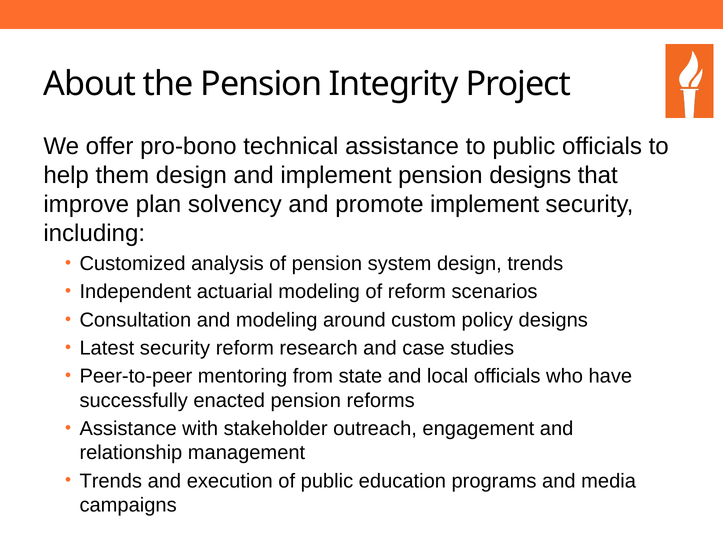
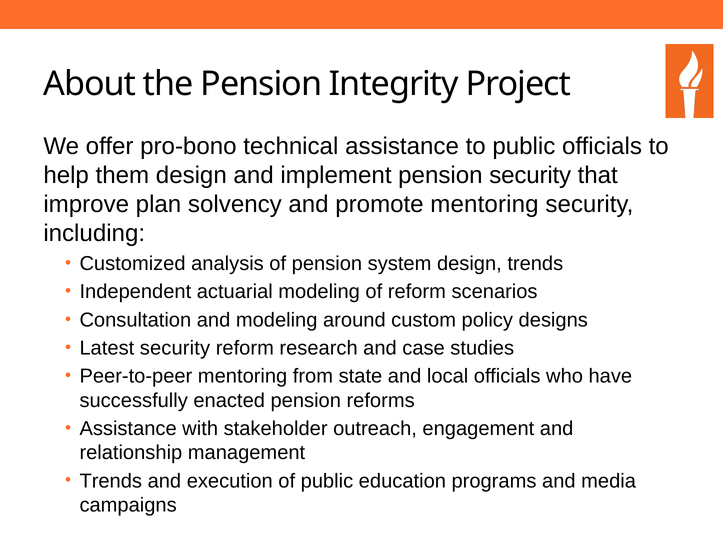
pension designs: designs -> security (530, 175)
promote implement: implement -> mentoring (484, 204)
